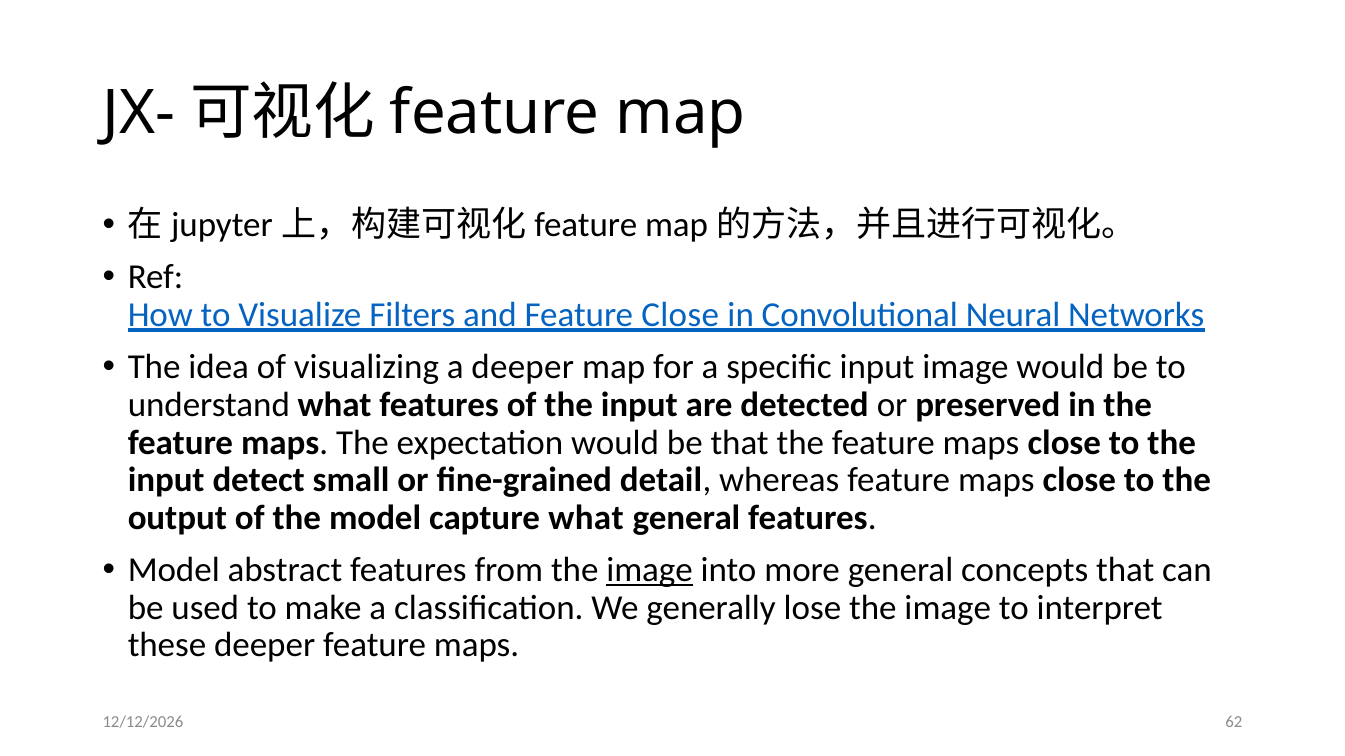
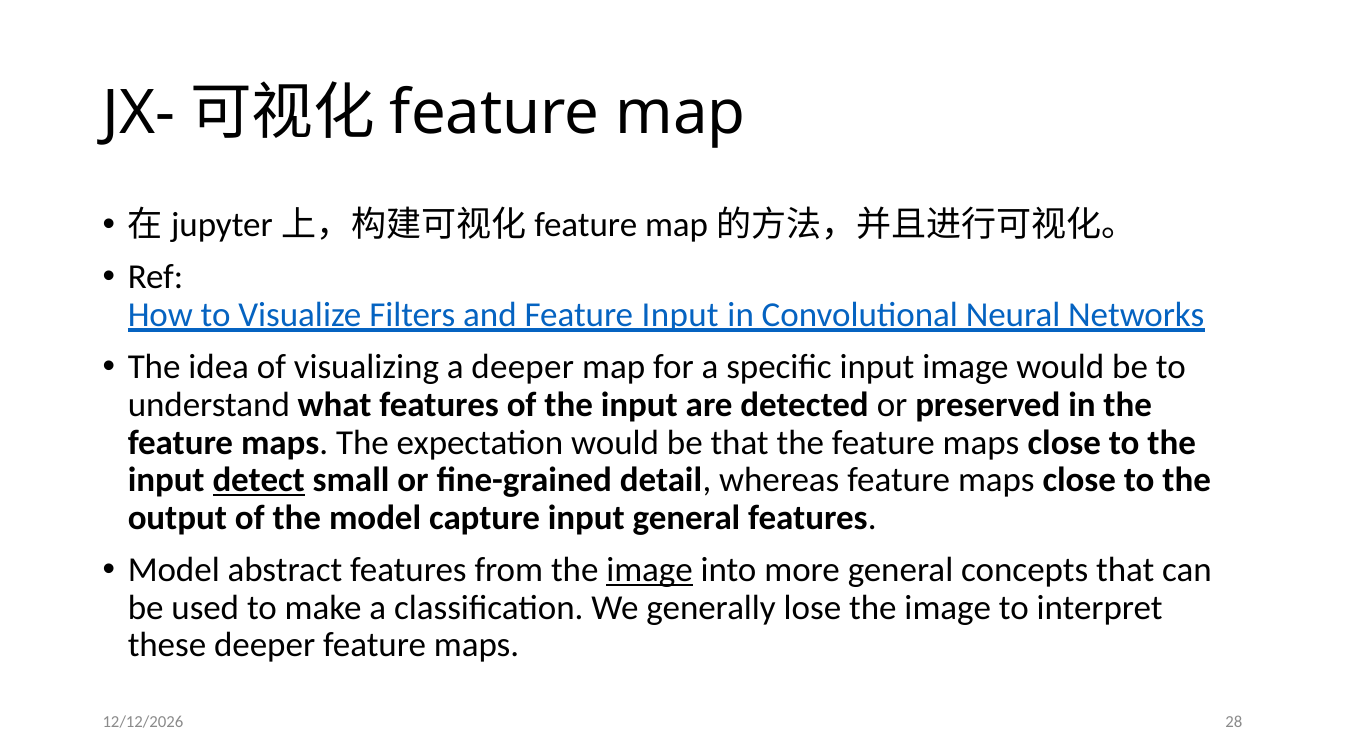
Feature Close: Close -> Input (680, 315)
detect underline: none -> present (259, 481)
capture what: what -> input (586, 518)
62: 62 -> 28 (1234, 722)
